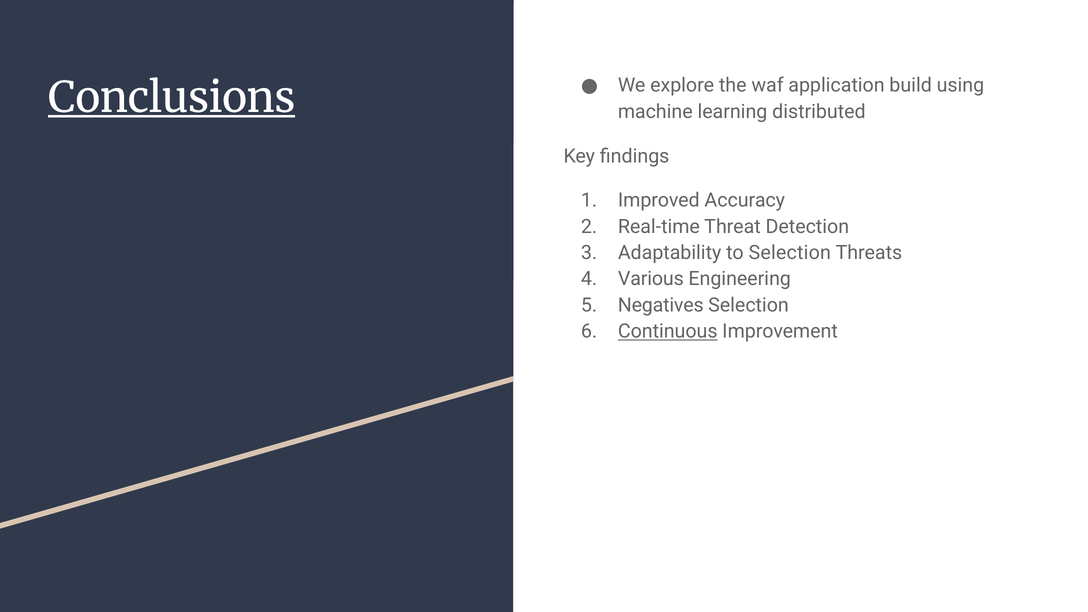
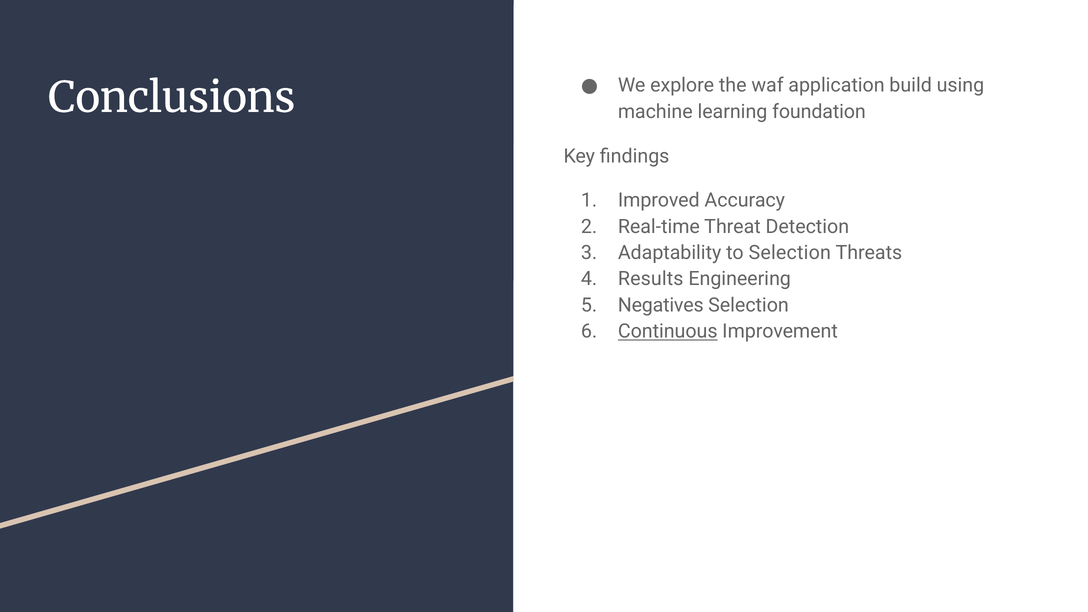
Conclusions underline: present -> none (172, 98)
distributed: distributed -> foundation (819, 112)
Various: Various -> Results (651, 279)
